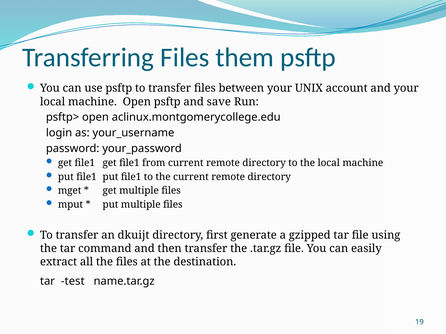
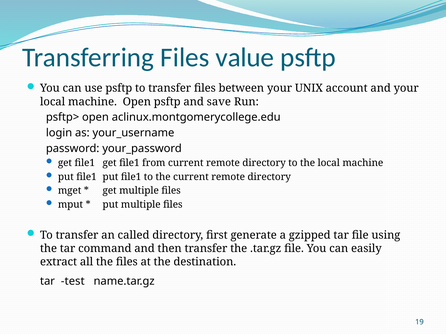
them: them -> value (245, 57)
dkuijt: dkuijt -> called (134, 235)
